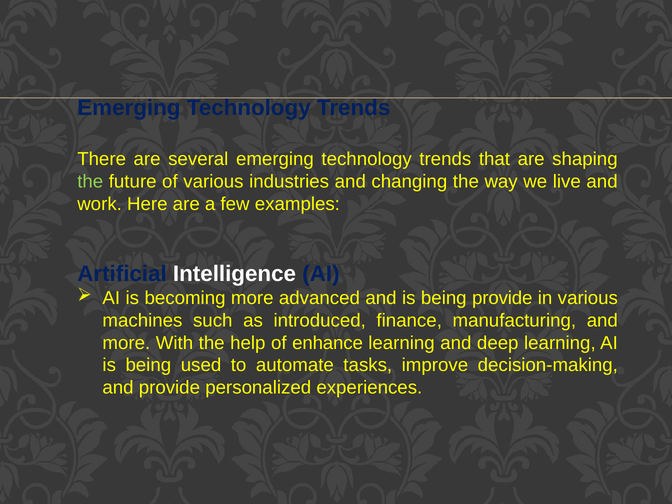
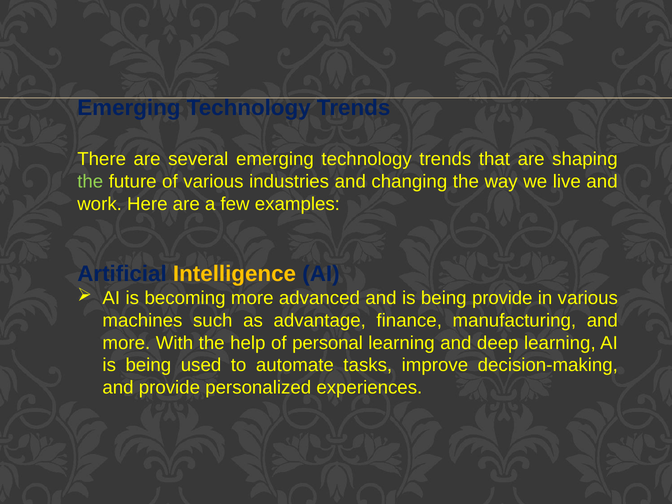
Intelligence colour: white -> yellow (235, 274)
introduced: introduced -> advantage (320, 320)
enhance: enhance -> personal (328, 343)
